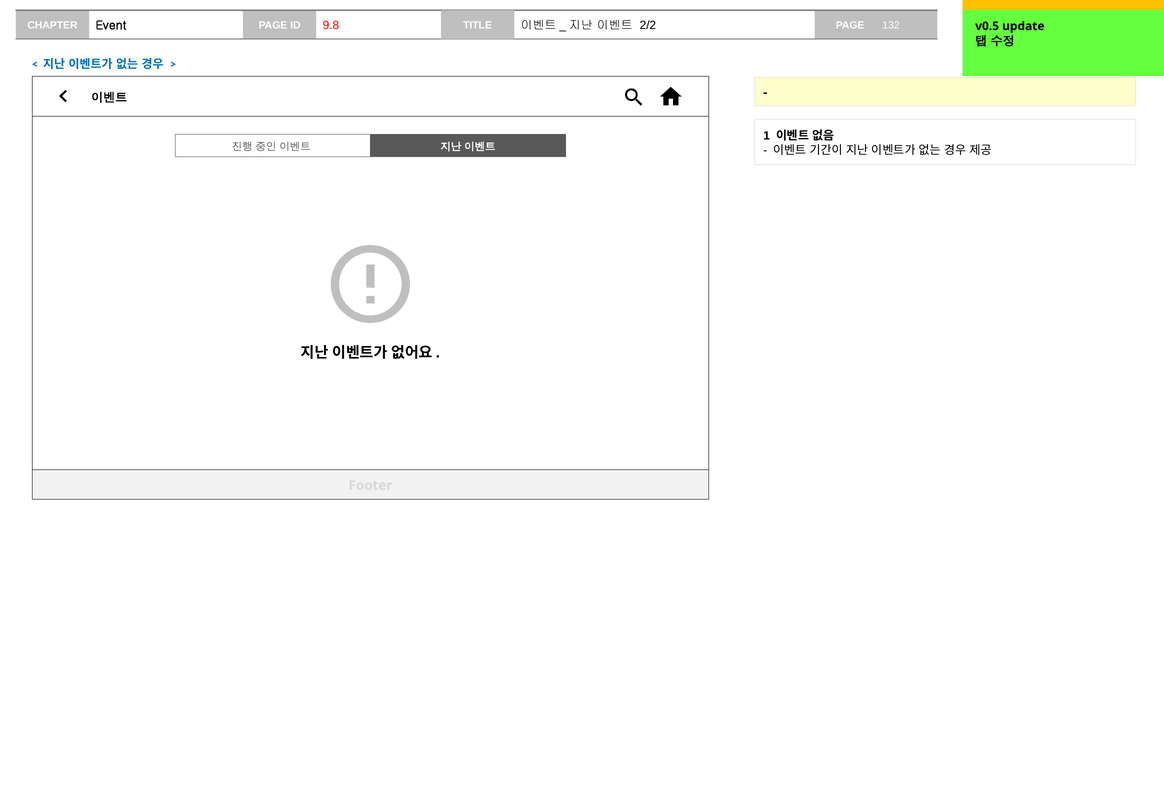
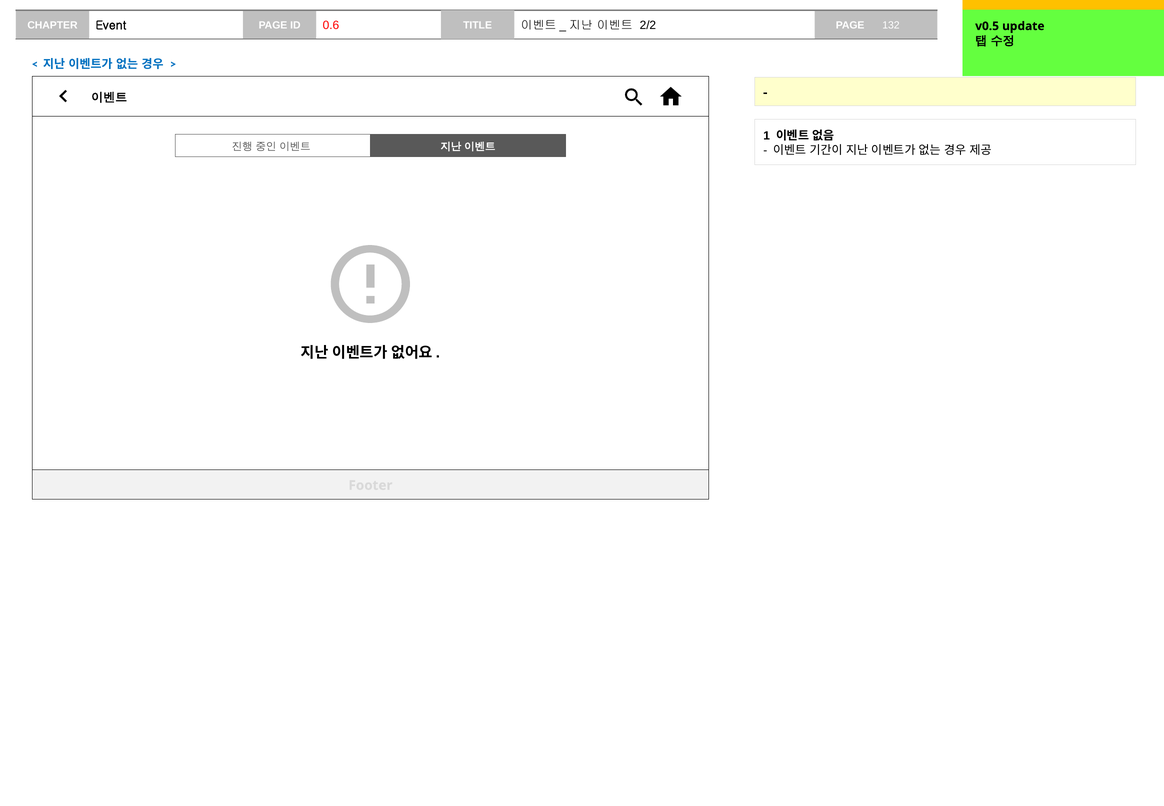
9.8: 9.8 -> 0.6 (331, 26)
